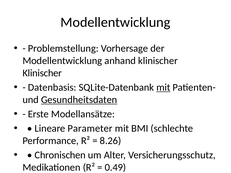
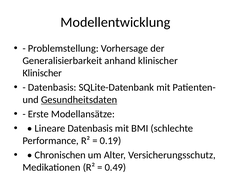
Modellentwicklung: Modellentwicklung -> Generalisierbarkeit (62, 61)
mit underline: present -> none (163, 87)
Lineare Parameter: Parameter -> Datenbasis (90, 129)
8.26: 8.26 -> 0.19 (110, 141)
